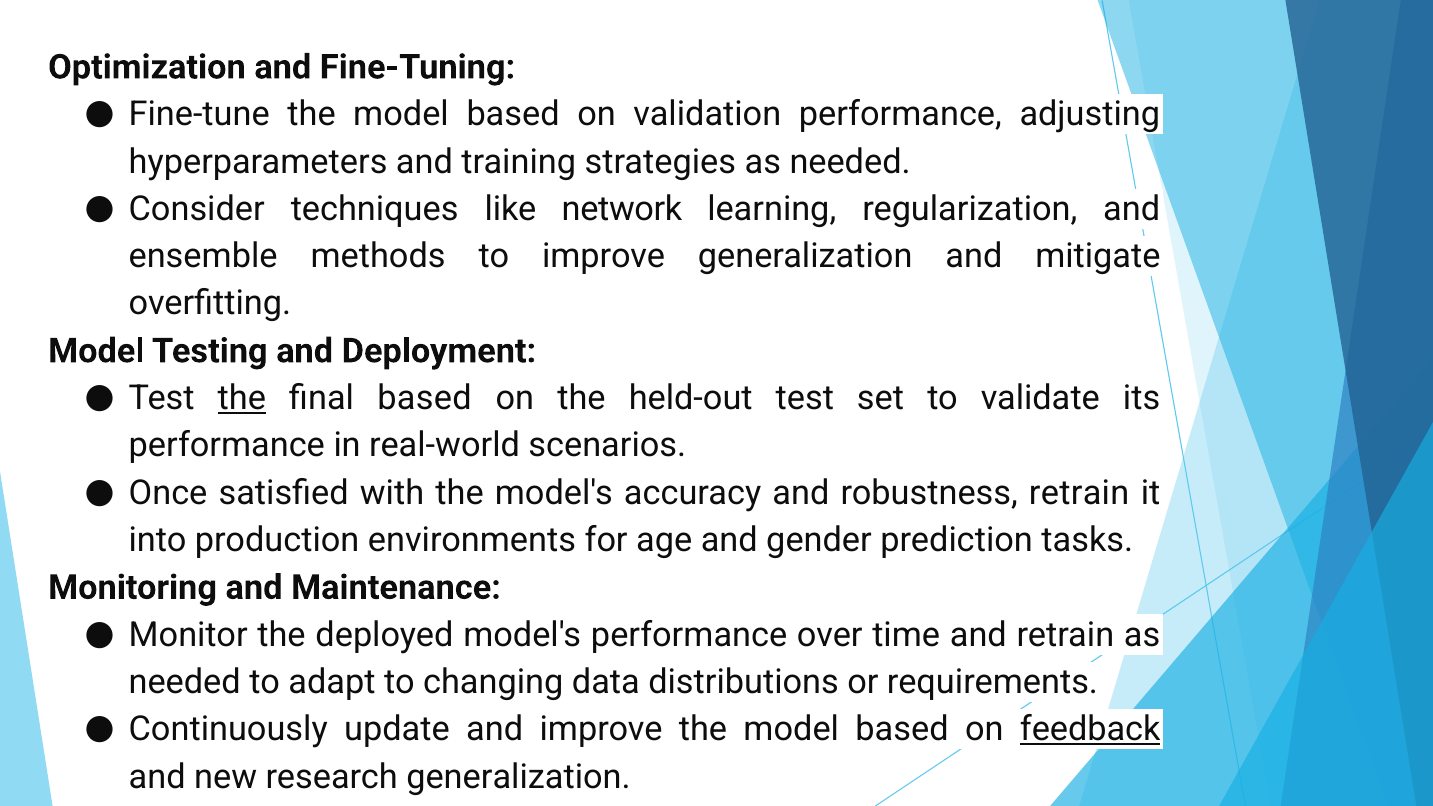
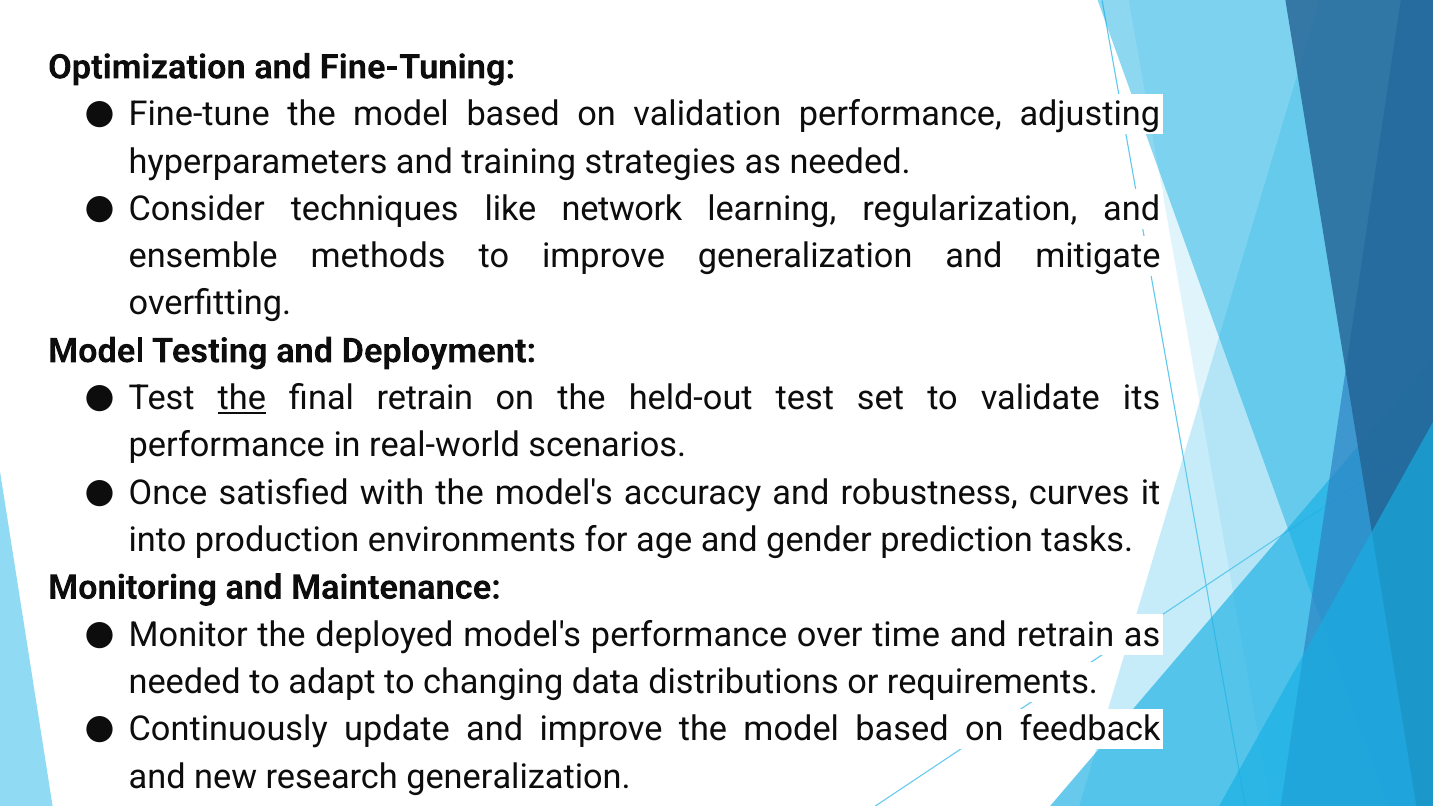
final based: based -> retrain (425, 398)
robustness retrain: retrain -> curves (1079, 493)
feedback underline: present -> none (1090, 729)
